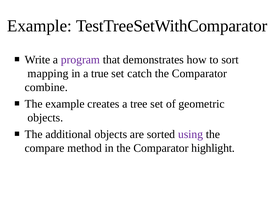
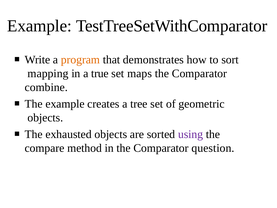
program colour: purple -> orange (80, 60)
catch: catch -> maps (140, 73)
additional: additional -> exhausted (69, 134)
highlight: highlight -> question (213, 148)
